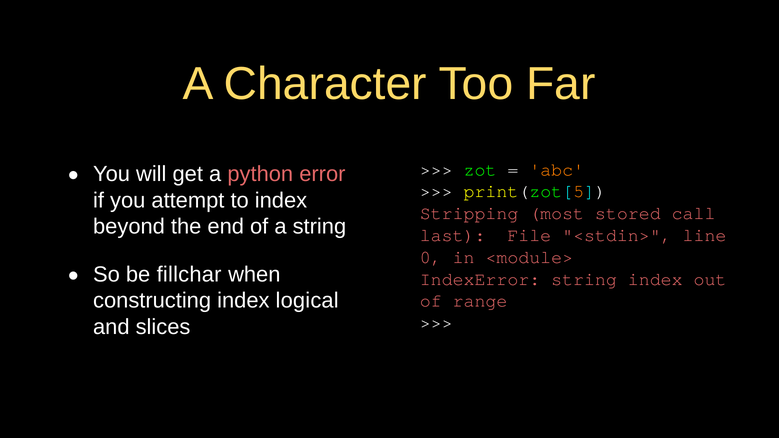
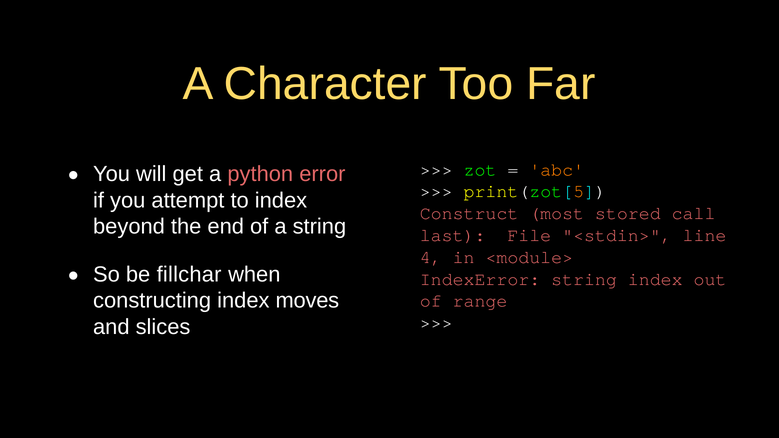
Stripping: Stripping -> Construct (469, 213)
0: 0 -> 4 (431, 257)
logical: logical -> moves (307, 301)
